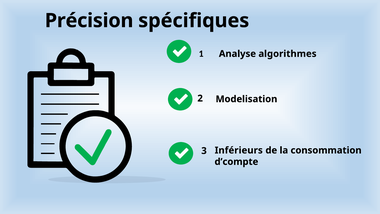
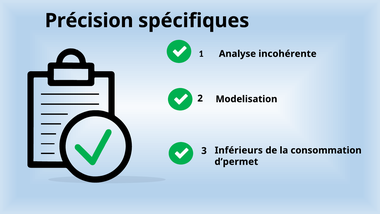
algorithmes: algorithmes -> incohérente (287, 54)
d’compte: d’compte -> d’permet (236, 162)
